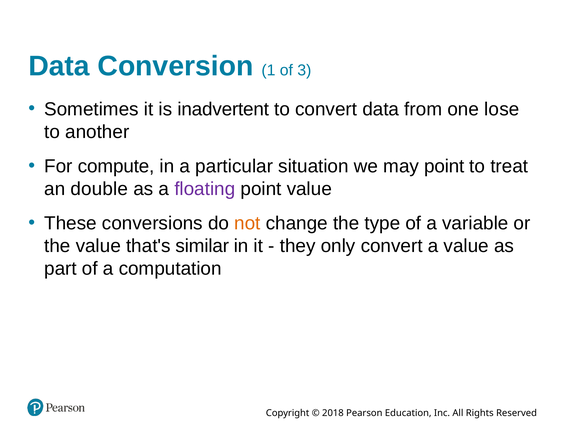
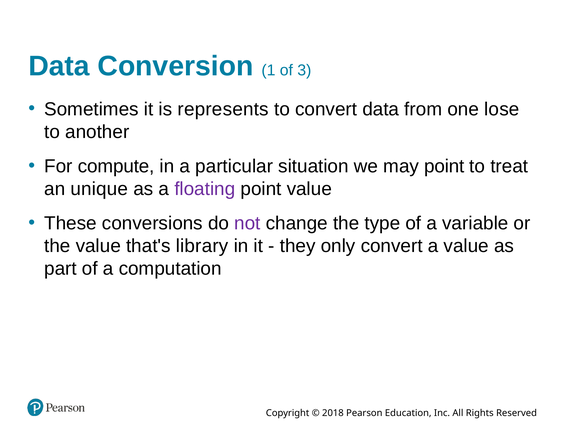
inadvertent: inadvertent -> represents (223, 109)
double: double -> unique (99, 189)
not colour: orange -> purple (247, 224)
similar: similar -> library (202, 246)
